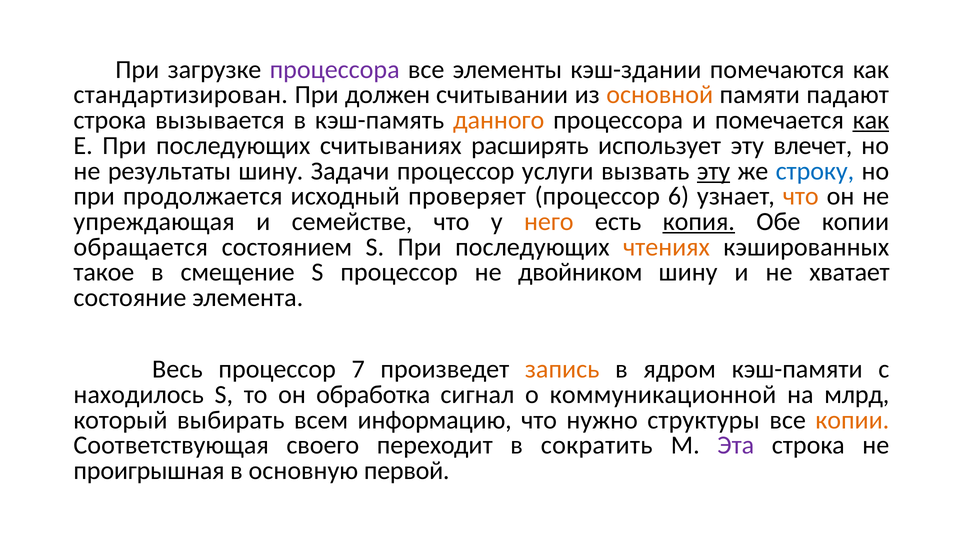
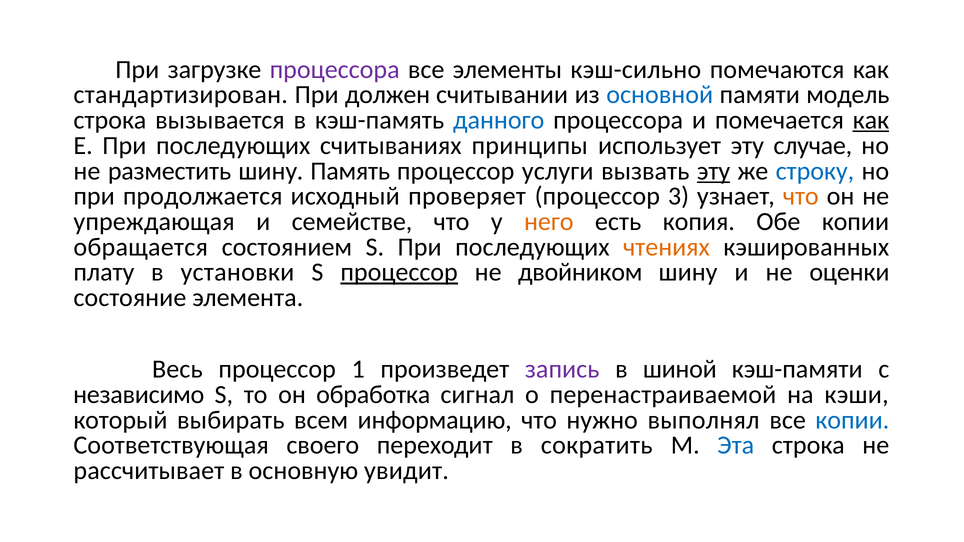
кэш-здании: кэш-здании -> кэш-сильно (636, 70)
основной colour: orange -> blue (660, 95)
падают: падают -> модель (848, 95)
данного colour: orange -> blue (499, 120)
расширять: расширять -> принципы (530, 146)
влечет: влечет -> случае (813, 146)
результаты: результаты -> разместить (170, 171)
Задачи: Задачи -> Память (350, 171)
6: 6 -> 3 (679, 196)
копия underline: present -> none (699, 222)
такое: такое -> плату (104, 272)
смещение: смещение -> установки (237, 272)
процессор underline: none -> present (399, 272)
хватает: хватает -> оценки (849, 272)
7: 7 -> 1 (358, 369)
запись colour: orange -> purple (562, 369)
ядром: ядром -> шиной (680, 369)
находилось: находилось -> независимо (139, 395)
коммуникационной: коммуникационной -> перенастраиваемой (663, 395)
млрд: млрд -> кэши (857, 395)
структуры: структуры -> выполнял (704, 420)
копии colour: orange -> blue (852, 420)
Эта colour: purple -> blue (736, 445)
проигрышная: проигрышная -> рассчитывает (149, 471)
первой: первой -> увидит (407, 471)
